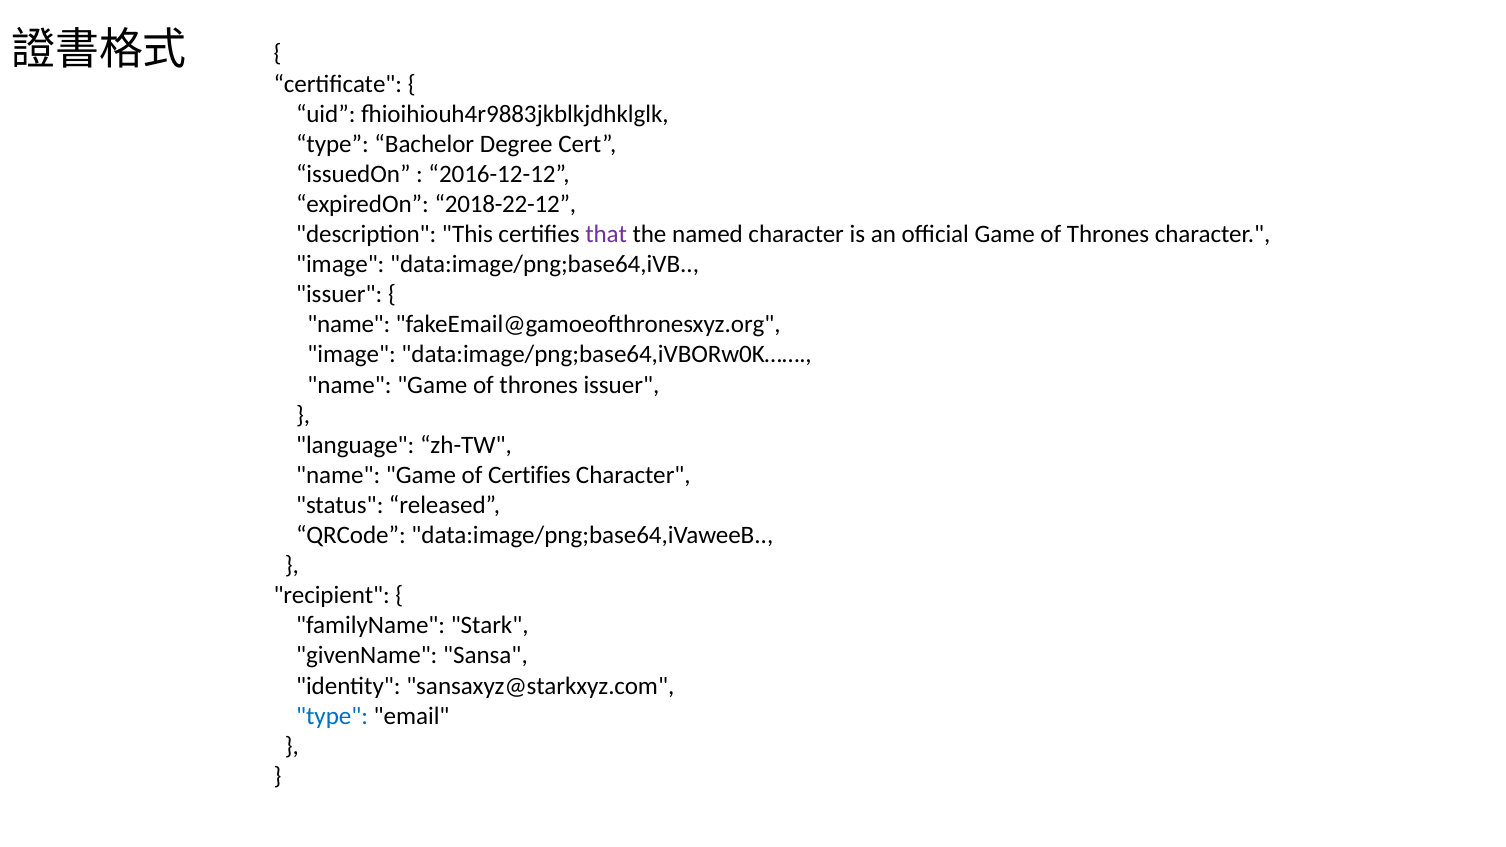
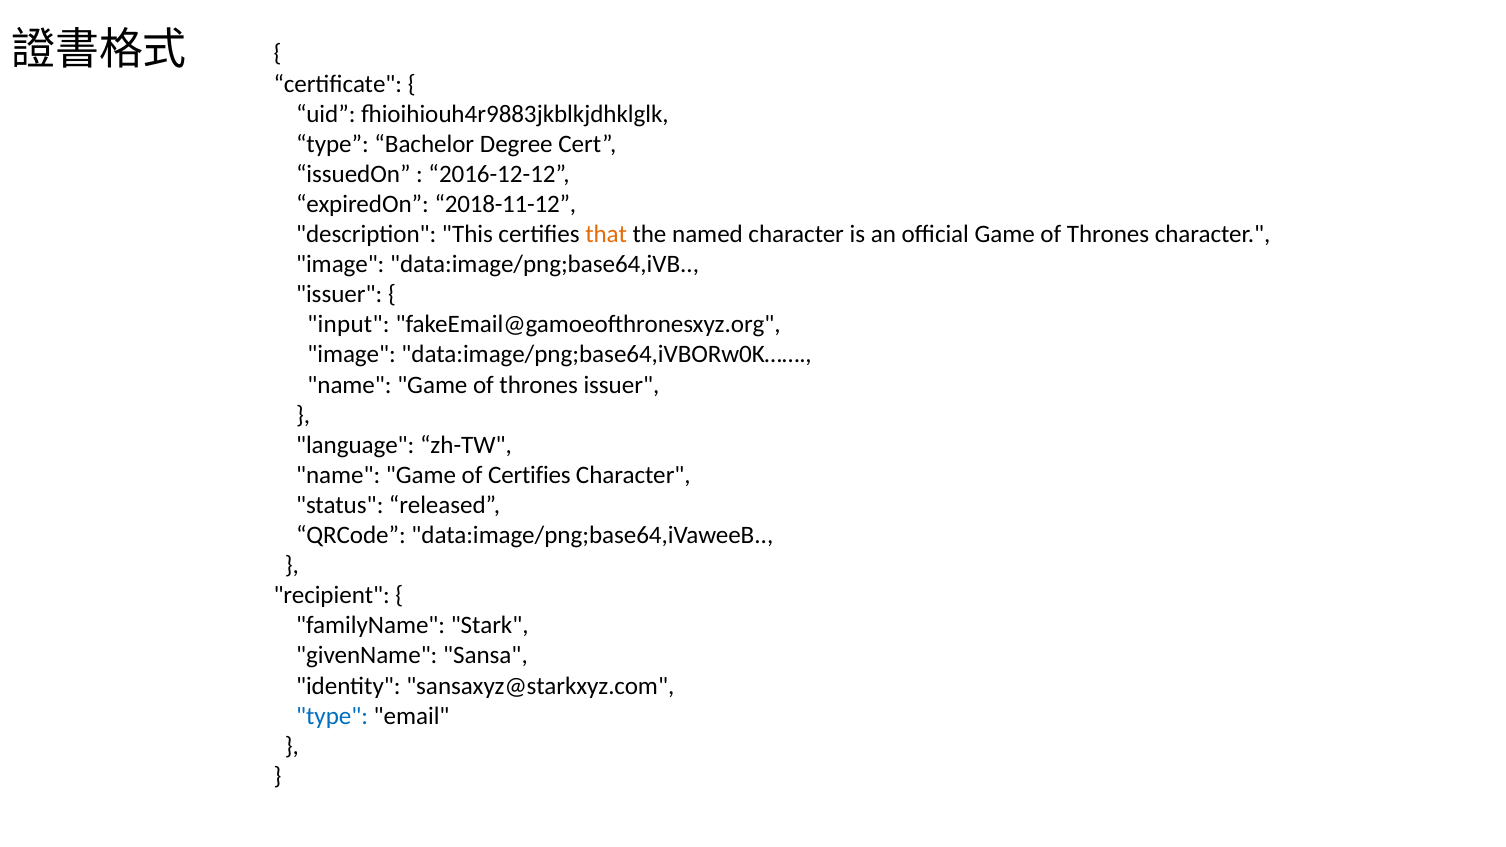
2018-22-12: 2018-22-12 -> 2018-11-12 (505, 204)
that colour: purple -> orange (606, 234)
name: name -> input (349, 325)
